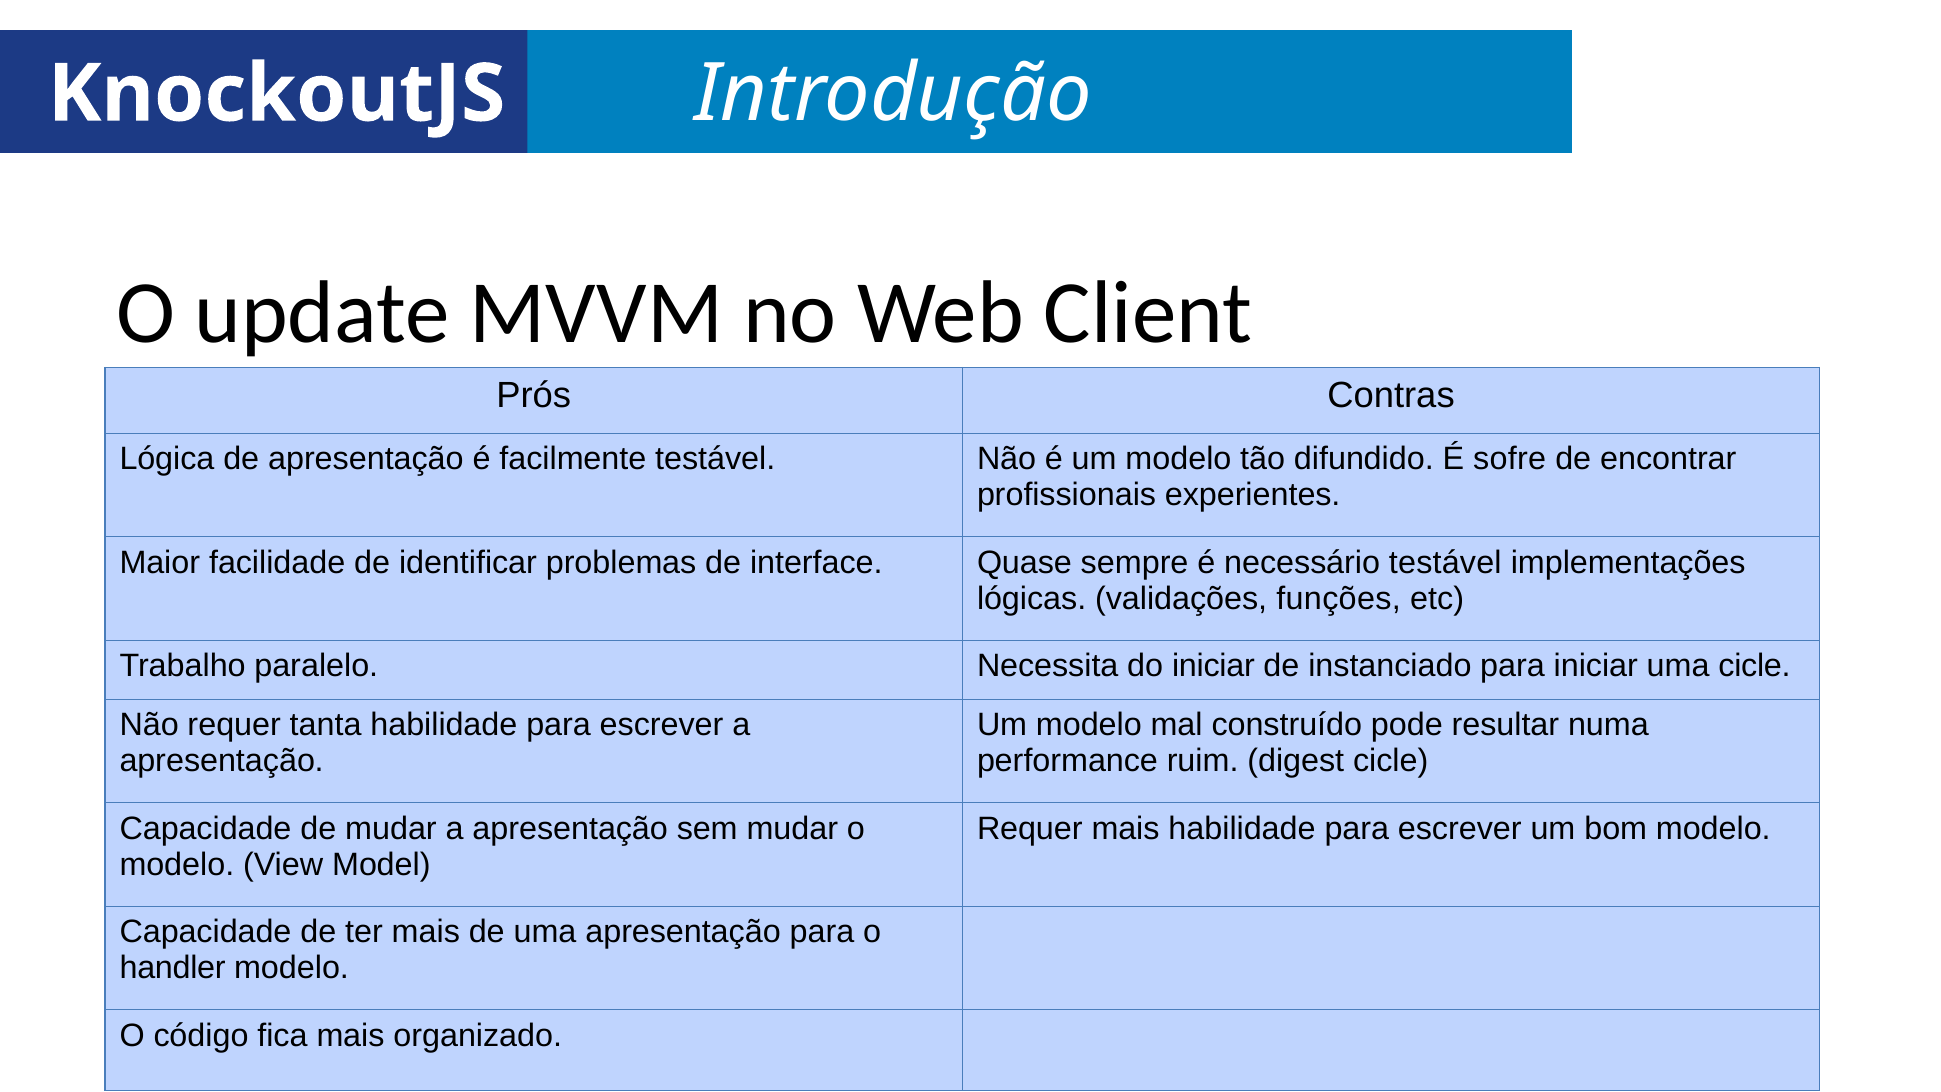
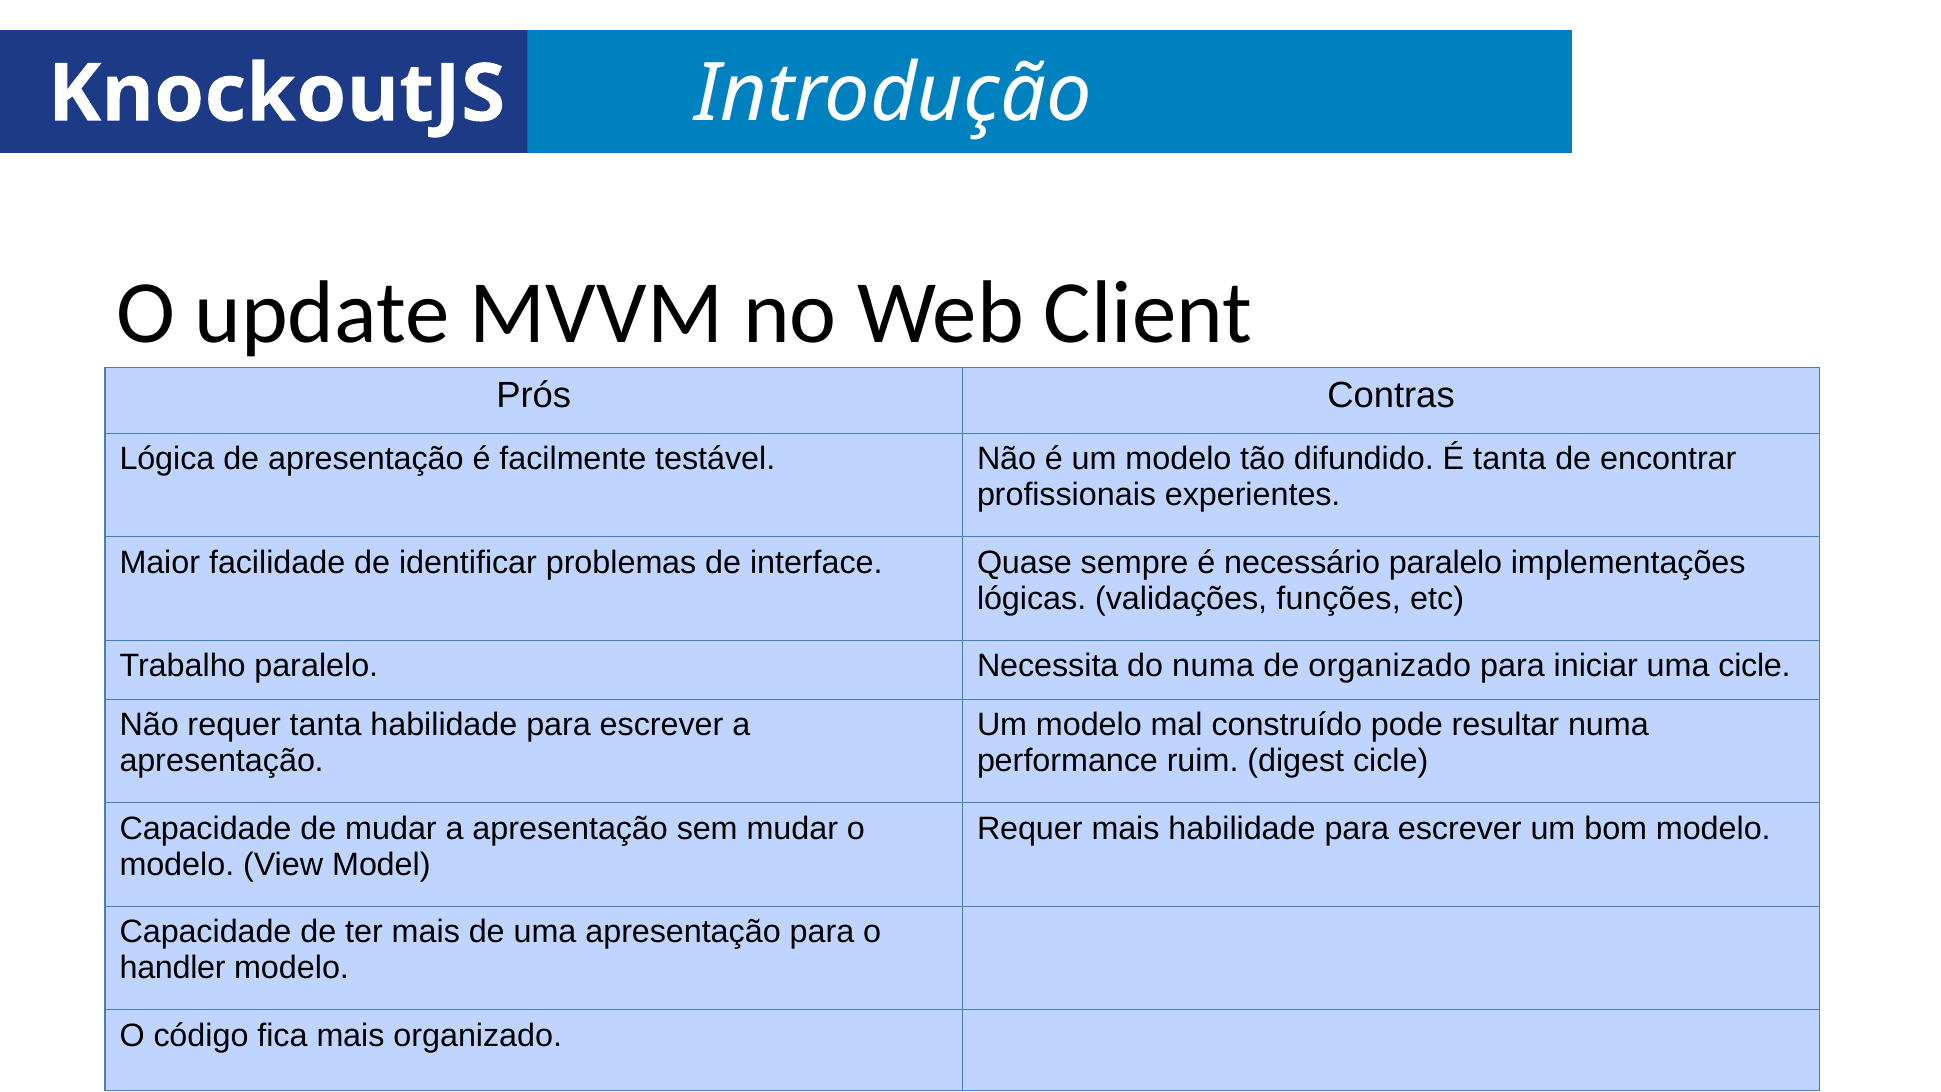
É sofre: sofre -> tanta (1510, 459)
necessário testável: testável -> paralelo (1446, 562)
do iniciar: iniciar -> numa (1213, 666)
de instanciado: instanciado -> organizado (1390, 666)
